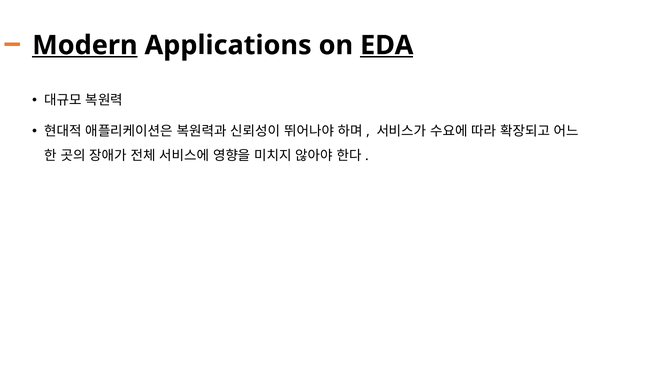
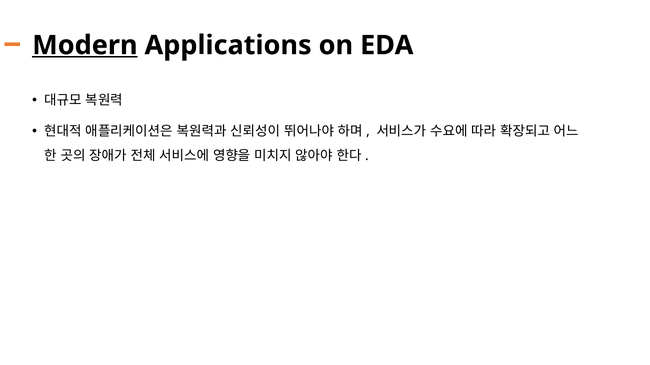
EDA underline: present -> none (387, 45)
